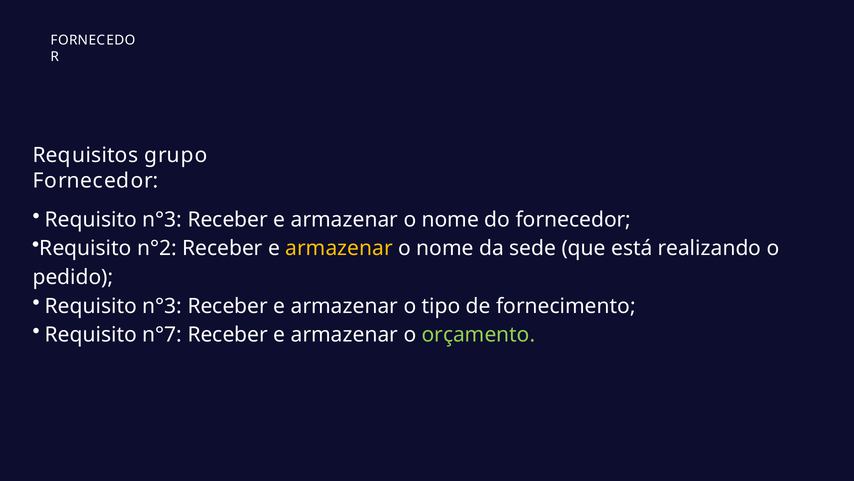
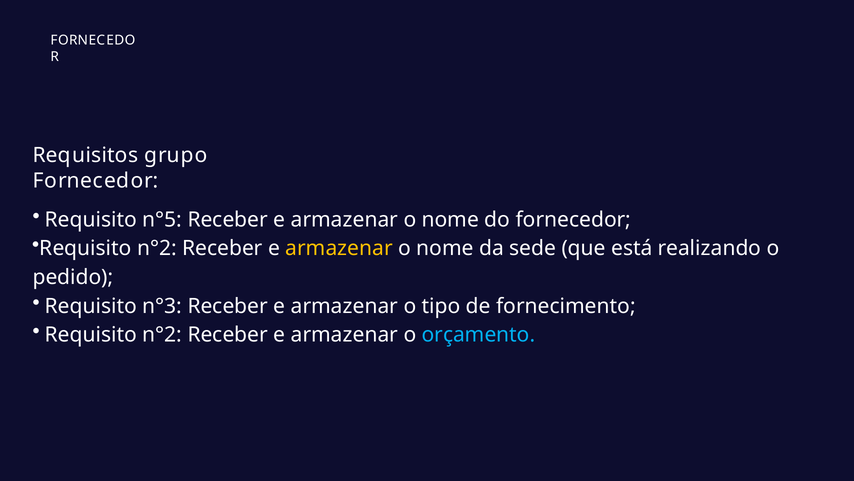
n°3: n°3 -> n°5 (162, 219)
n°7: n°7 -> n°2 (162, 334)
orçamento colour: light green -> light blue (478, 334)
